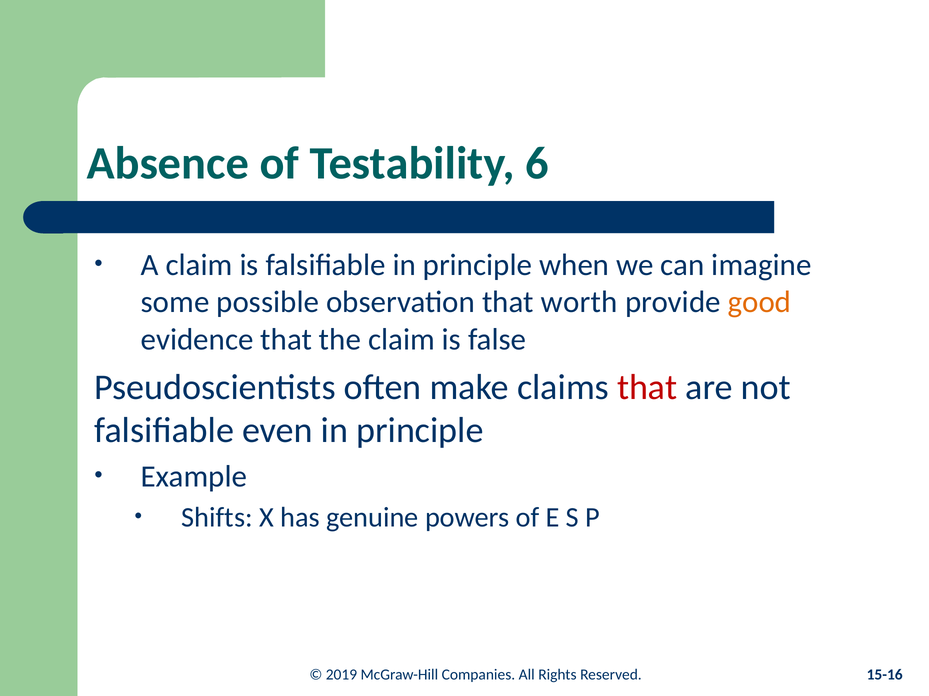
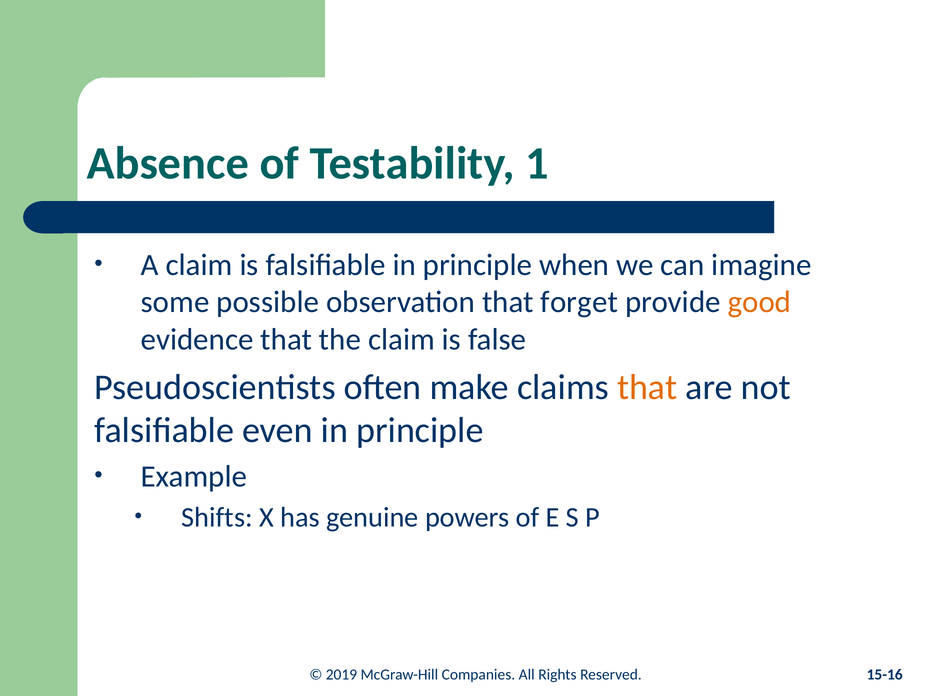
6: 6 -> 1 (537, 163)
worth: worth -> forget (579, 303)
that colour: red -> orange (647, 388)
